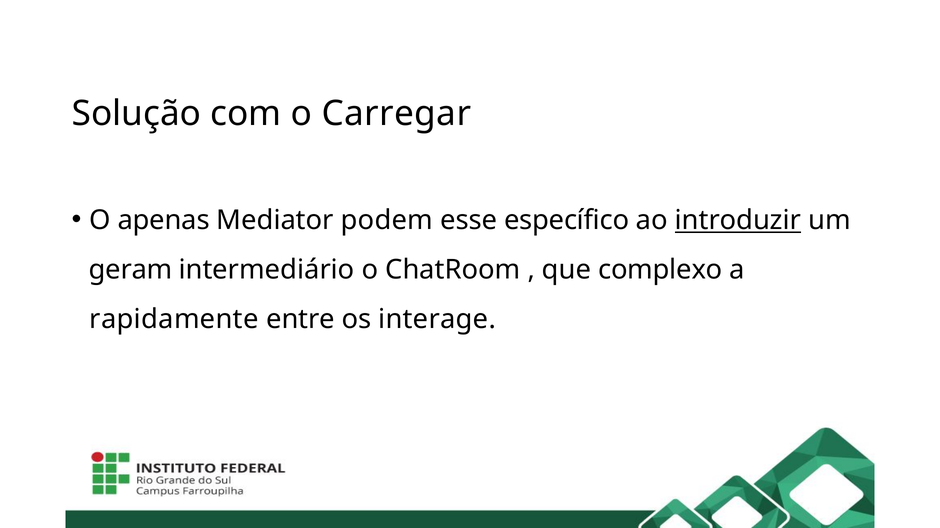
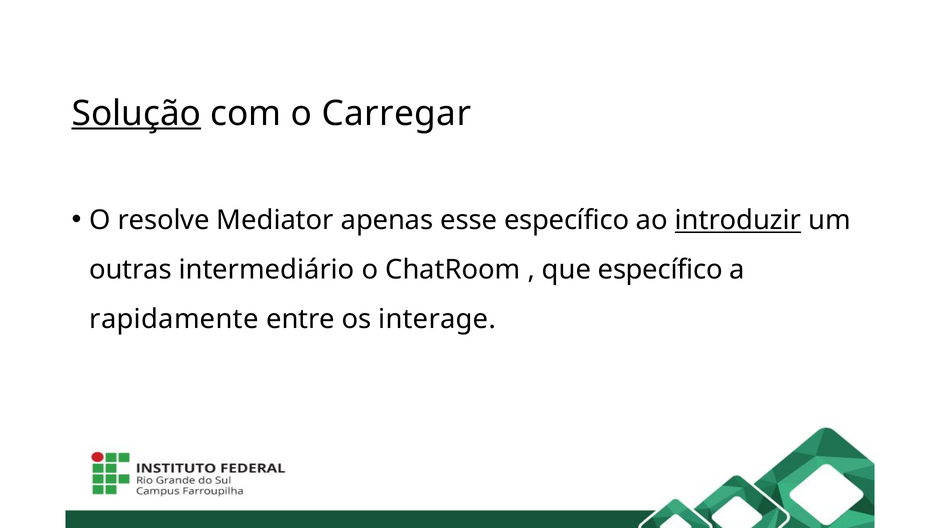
Solução underline: none -> present (136, 114)
apenas: apenas -> resolve (164, 221)
podem: podem -> apenas (387, 221)
geram: geram -> outras (130, 270)
que complexo: complexo -> específico (660, 270)
